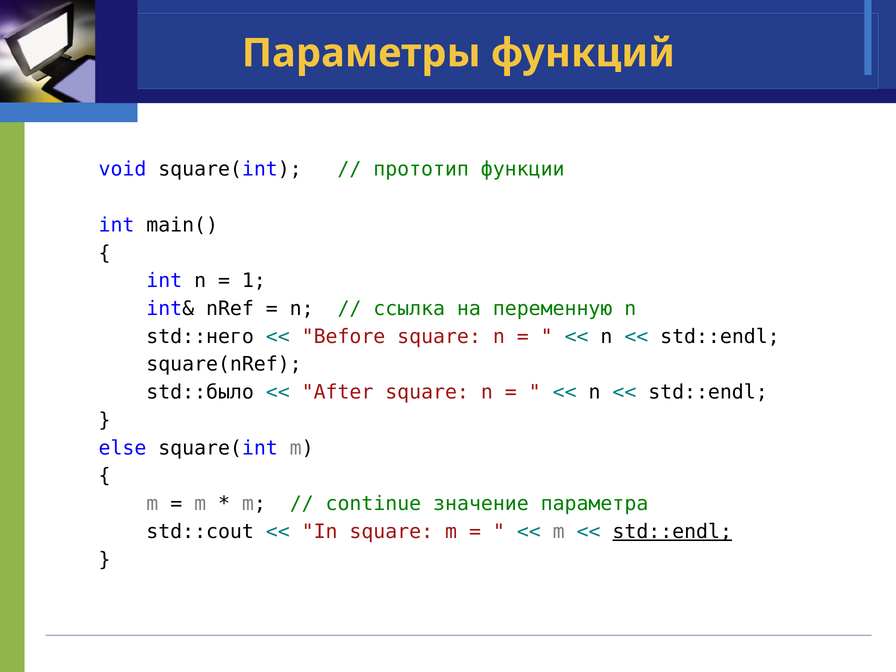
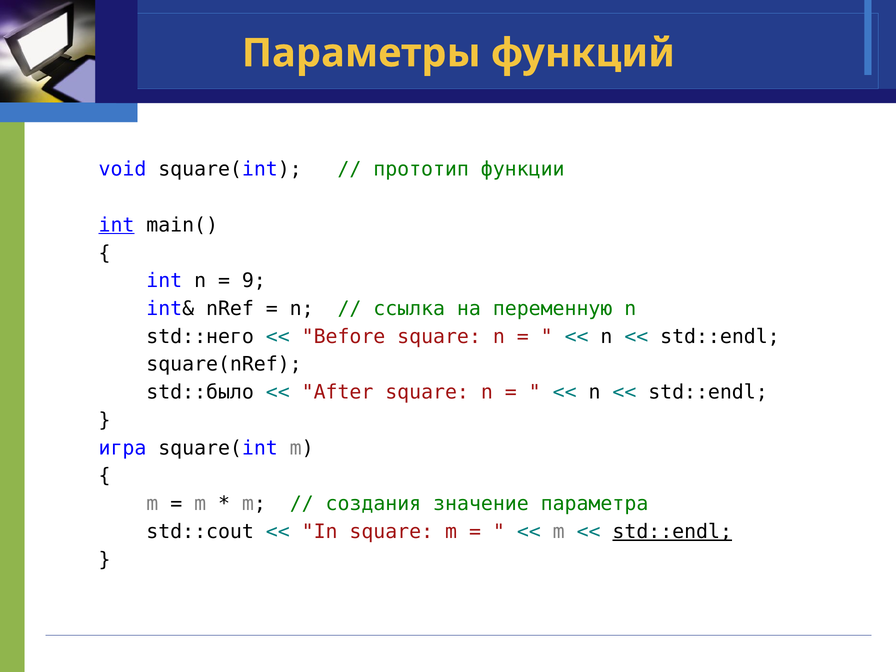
int underline: none -> present (116, 225)
1: 1 -> 9 (254, 281)
else: else -> игра (122, 448)
continue: continue -> создания (373, 504)
